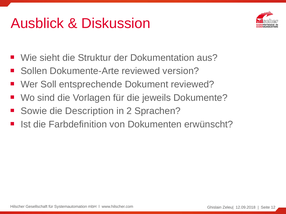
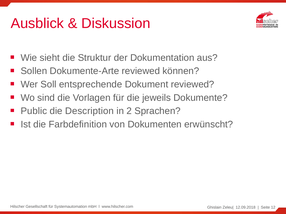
version: version -> können (181, 71)
Sowie: Sowie -> Public (34, 111)
